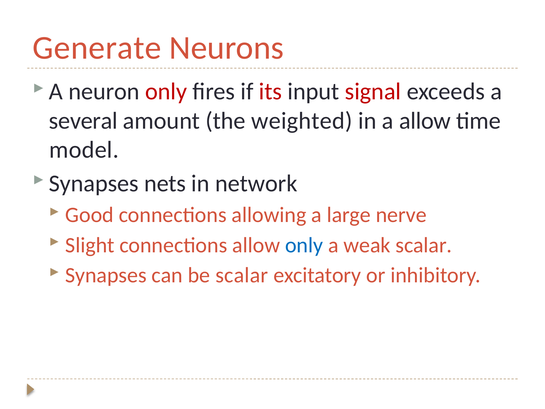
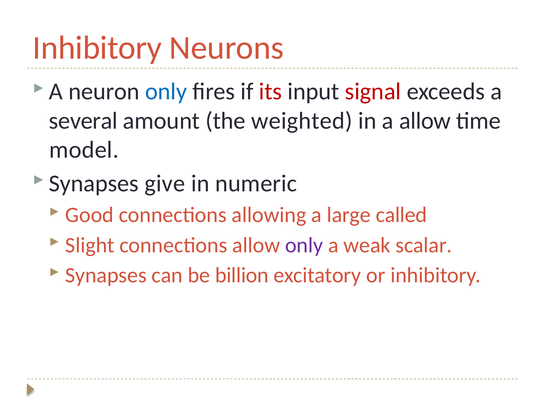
Generate: Generate -> Inhibitory (97, 48)
only colour: red -> blue (166, 92)
nets: nets -> give (165, 183)
network: network -> numeric (256, 183)
nerve: nerve -> called (401, 215)
only colour: blue -> purple (304, 245)
be scalar: scalar -> billion (242, 275)
